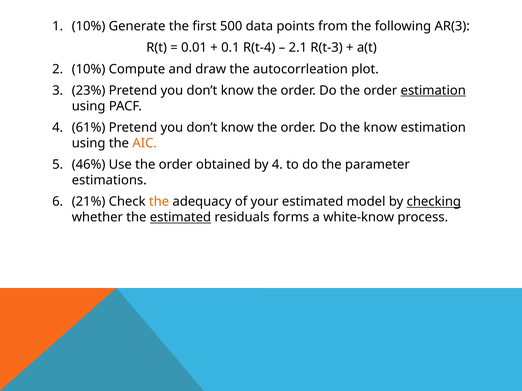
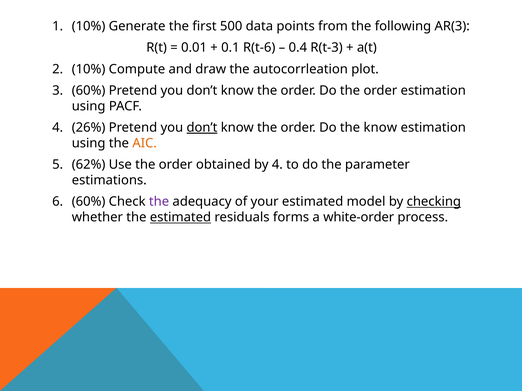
R(t-4: R(t-4 -> R(t-6 (259, 48)
2.1: 2.1 -> 0.4 (298, 48)
23%: 23% -> 60% (89, 91)
estimation underline: present -> none (433, 91)
61%: 61% -> 26% (89, 128)
don’t underline: none -> present (202, 128)
46%: 46% -> 62% (89, 165)
21%: 21% -> 60% (89, 202)
the colour: orange -> purple (159, 202)
white-know: white-know -> white-order (359, 218)
